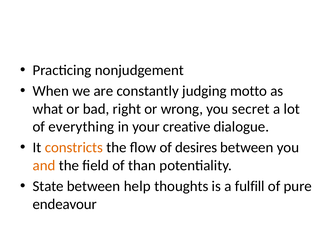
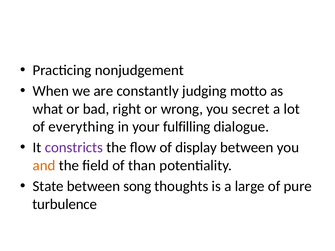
creative: creative -> fulfilling (187, 127)
constricts colour: orange -> purple (74, 148)
desires: desires -> display (196, 148)
help: help -> song (137, 186)
fulfill: fulfill -> large (250, 186)
endeavour: endeavour -> turbulence (65, 204)
